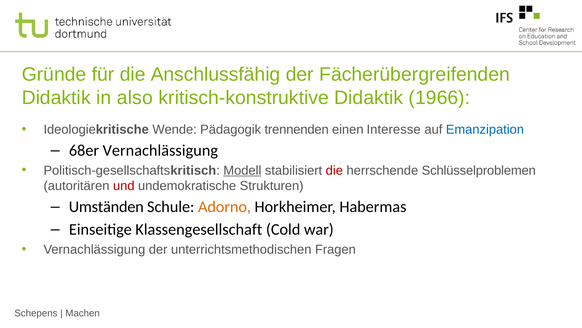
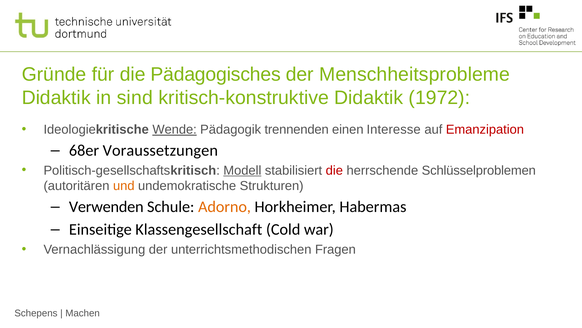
Anschlussfähig: Anschlussfähig -> Pädagogisches (216, 74)
Fächerübergreifenden: Fächerübergreifenden -> Menschheitsprobleme (415, 74)
also: also -> sind (135, 97)
1966: 1966 -> 1972 (439, 97)
Wende underline: none -> present (175, 129)
Emanzipation colour: blue -> red (485, 129)
68er Vernachlässigung: Vernachlässigung -> Voraussetzungen (160, 150)
und colour: red -> orange (124, 186)
Umständen: Umständen -> Verwenden (106, 207)
